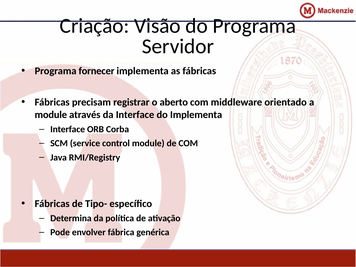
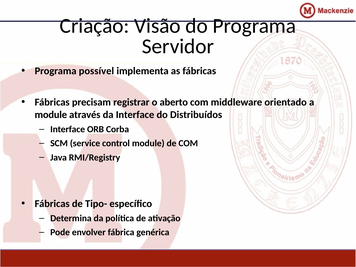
fornecer: fornecer -> possível (96, 71)
do Implementa: Implementa -> Distribuídos (196, 115)
